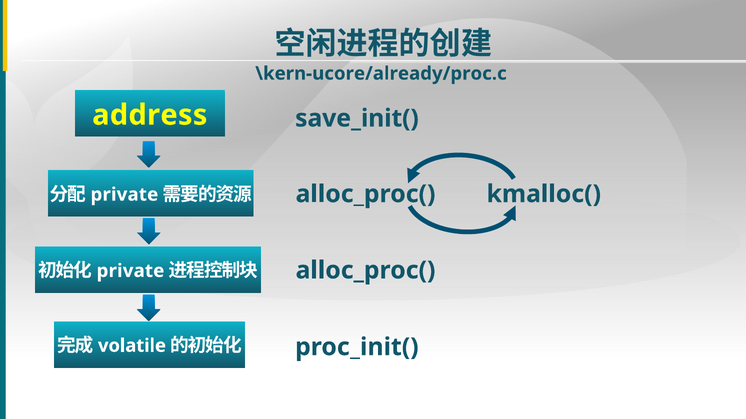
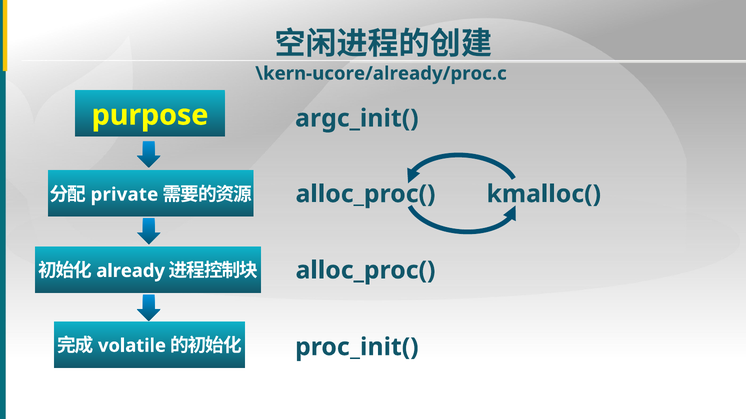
address: address -> purpose (150, 115)
save_init(: save_init( -> argc_init( (357, 118)
private: private -> already (131, 271)
